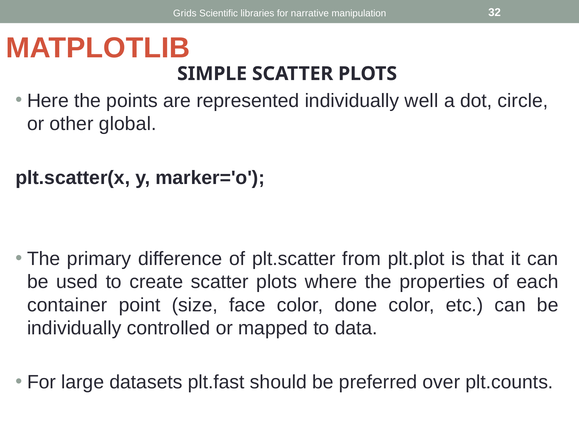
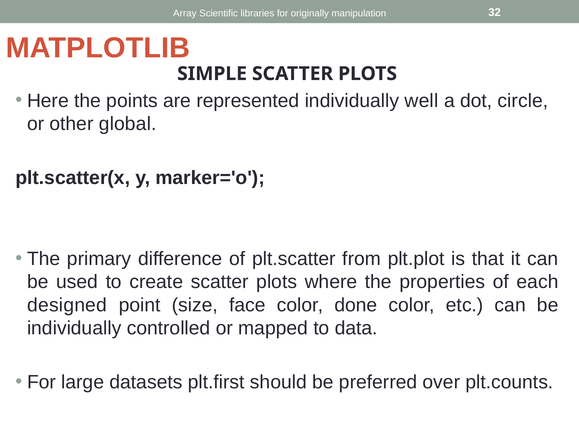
Grids: Grids -> Array (185, 13)
narrative: narrative -> originally (310, 13)
container: container -> designed (67, 305)
plt.fast: plt.fast -> plt.first (216, 382)
